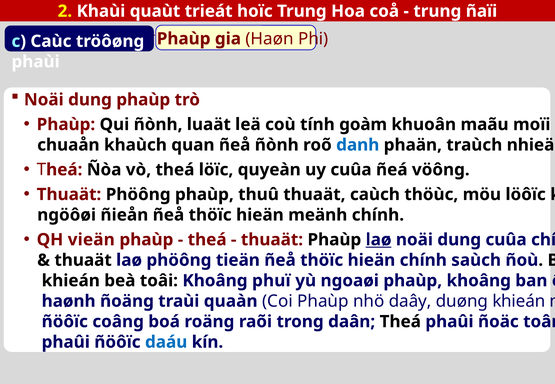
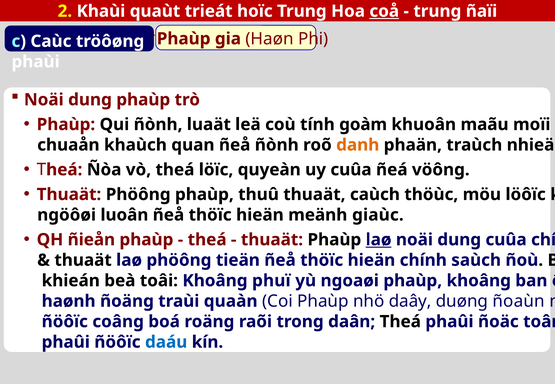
coå underline: none -> present (384, 11)
danh colour: blue -> orange (358, 145)
ñieån: ñieån -> luoân (124, 215)
meänh chính: chính -> giaùc (378, 215)
vieän: vieän -> ñieån (91, 239)
duøng khieán: khieán -> ñoaùn (519, 301)
